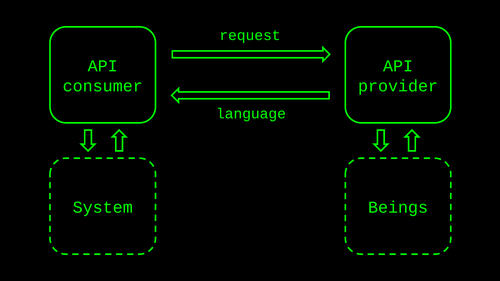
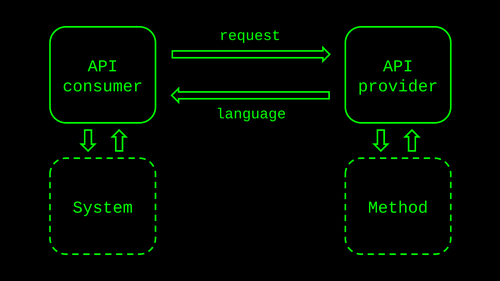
Beings: Beings -> Method (398, 208)
